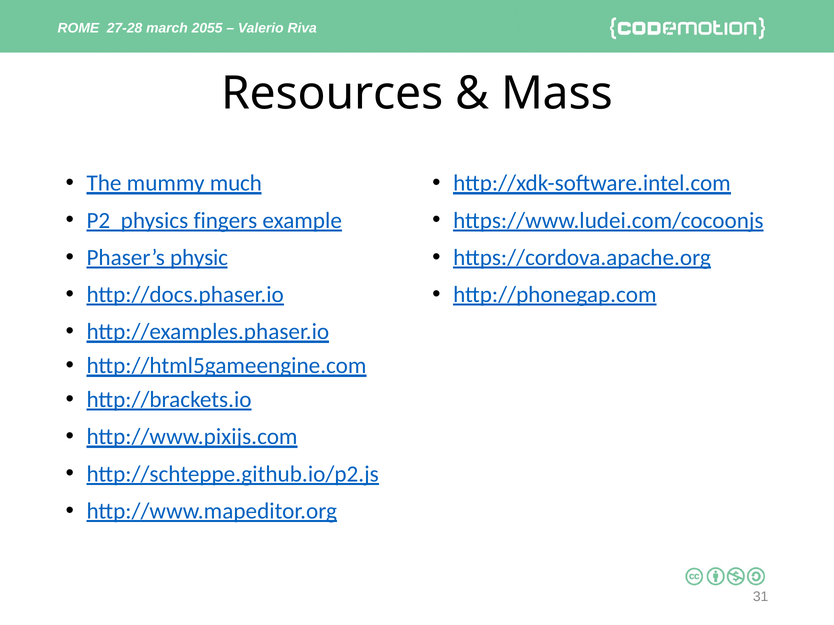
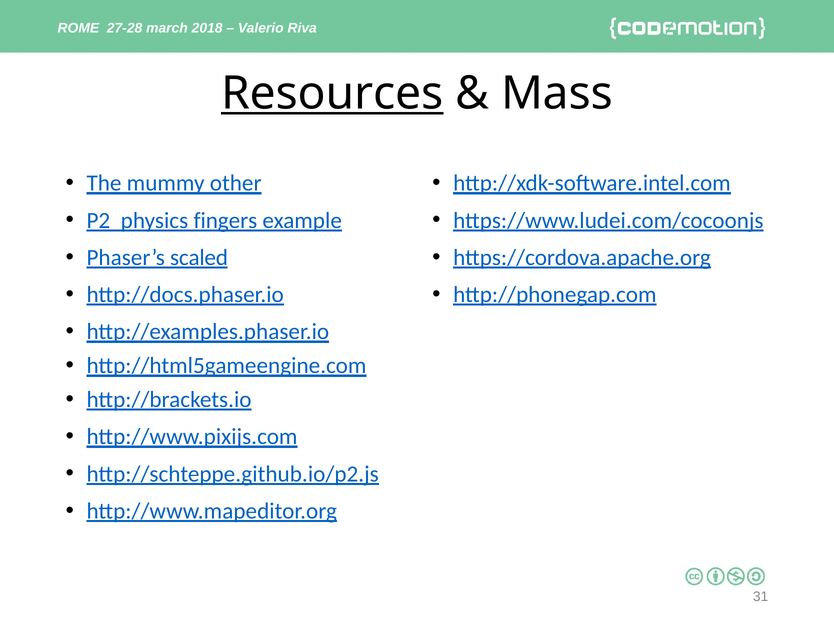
2055: 2055 -> 2018 (207, 28)
Resources underline: none -> present (332, 93)
much: much -> other (236, 183)
physic: physic -> scaled (199, 258)
